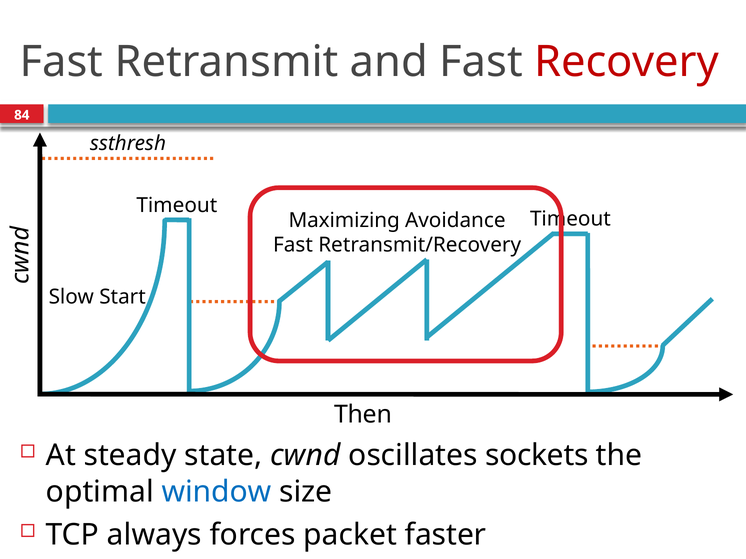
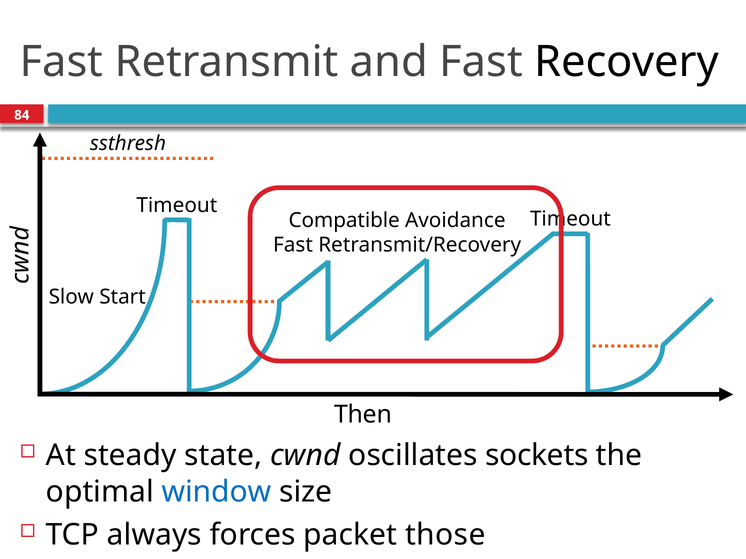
Recovery colour: red -> black (627, 62)
Maximizing: Maximizing -> Compatible (344, 220)
faster: faster -> those (445, 535)
